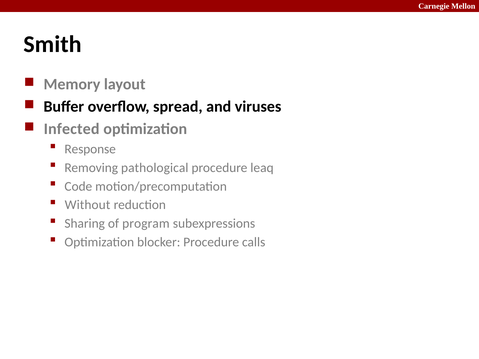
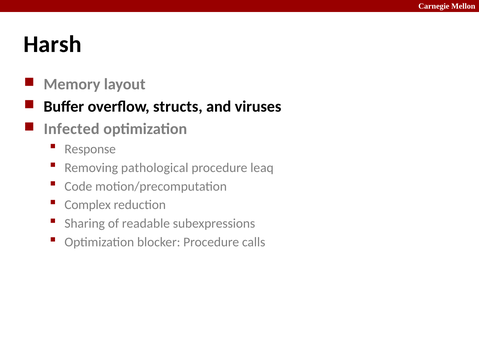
Smith: Smith -> Harsh (53, 44)
spread: spread -> structs (178, 107)
Without: Without -> Complex (88, 205)
program: program -> readable (146, 224)
